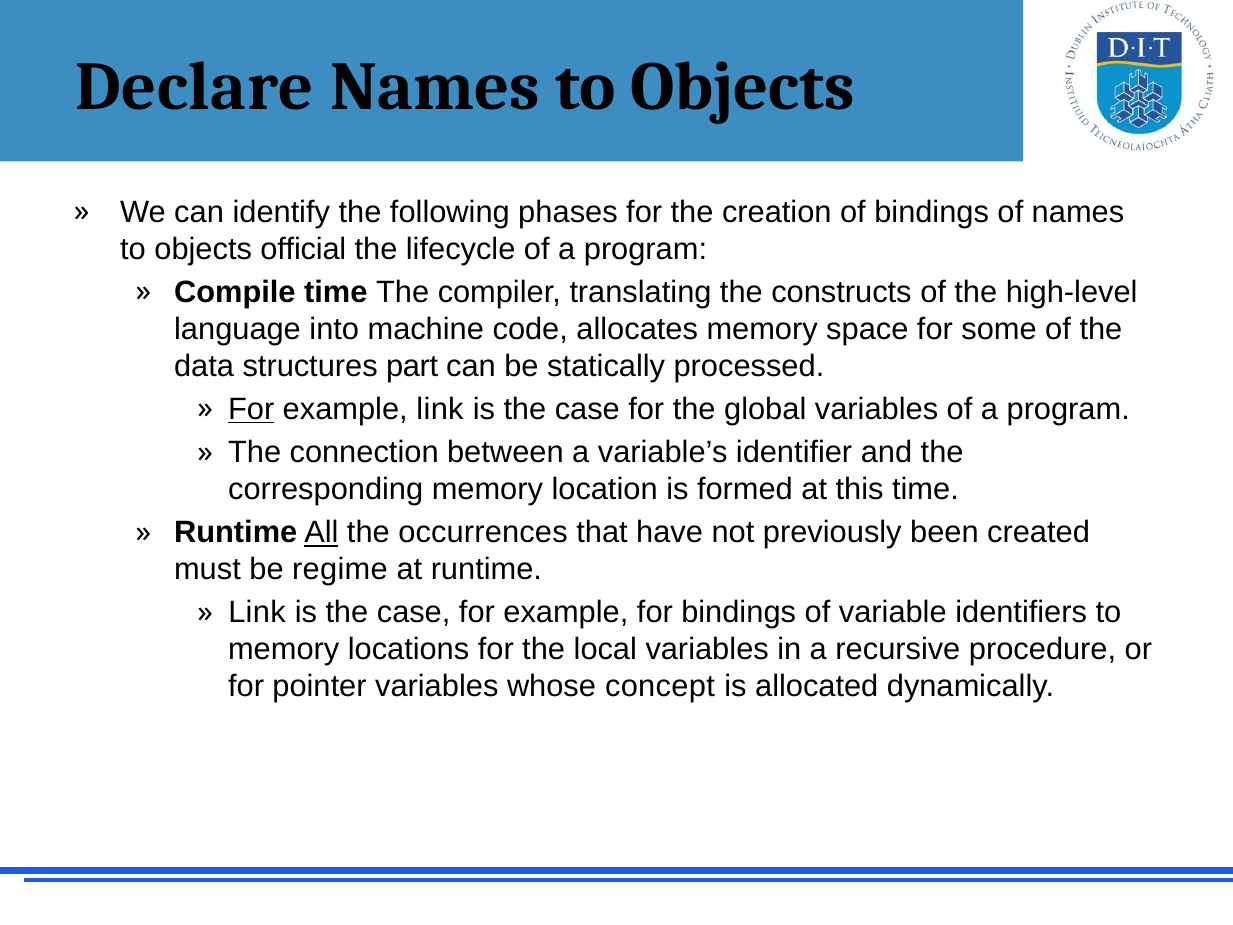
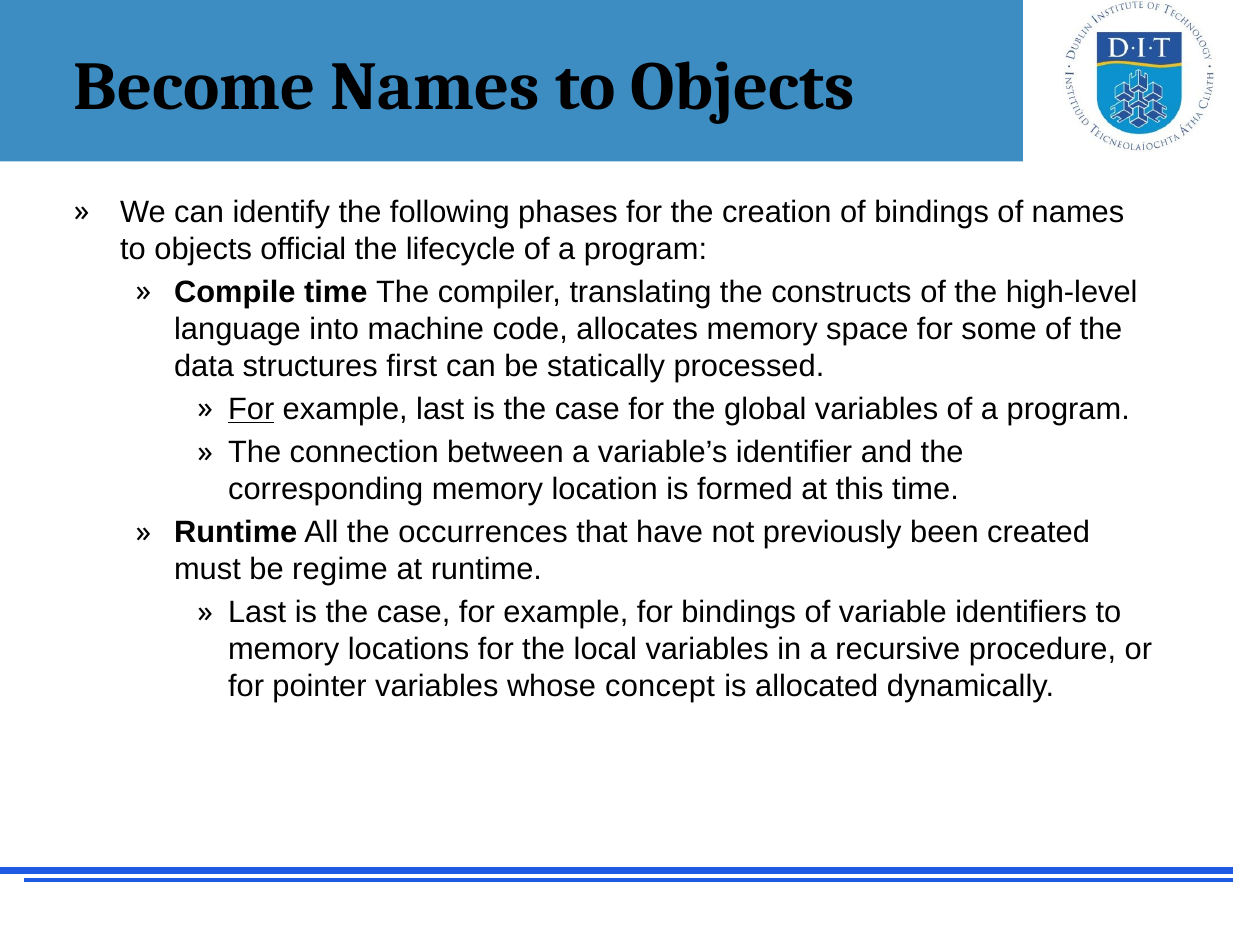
Declare: Declare -> Become (195, 87)
part: part -> first (412, 366)
example link: link -> last (440, 409)
All underline: present -> none (321, 532)
Link: Link -> Last (257, 613)
